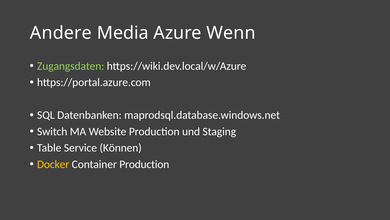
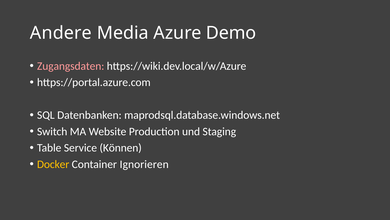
Wenn: Wenn -> Demo (231, 33)
Zugangsdaten colour: light green -> pink (71, 66)
Container Production: Production -> Ignorieren (144, 164)
